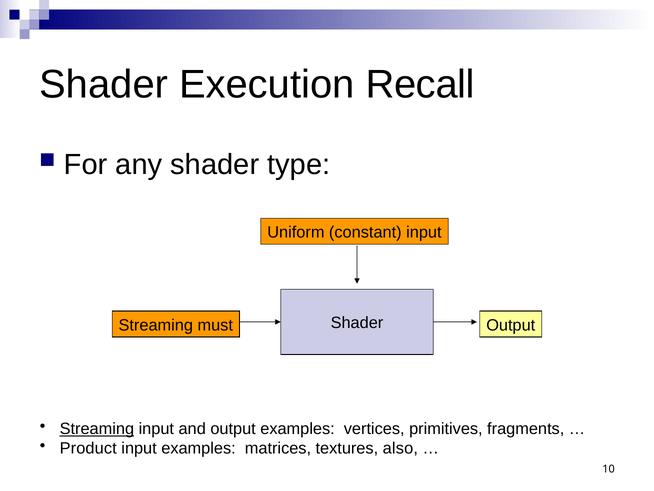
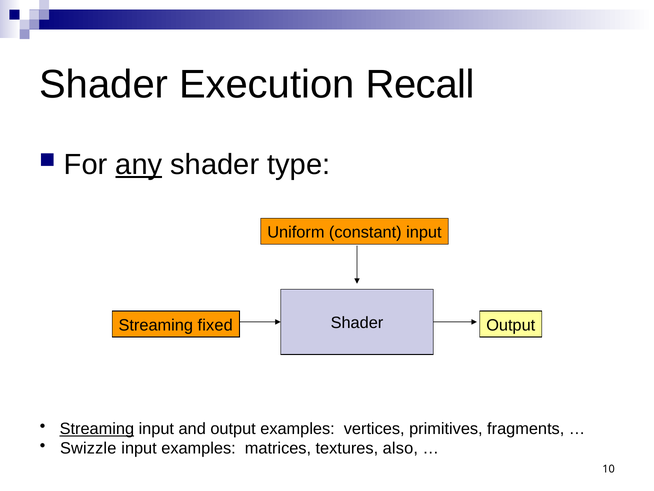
any underline: none -> present (139, 164)
must: must -> fixed (215, 325)
Product: Product -> Swizzle (88, 448)
